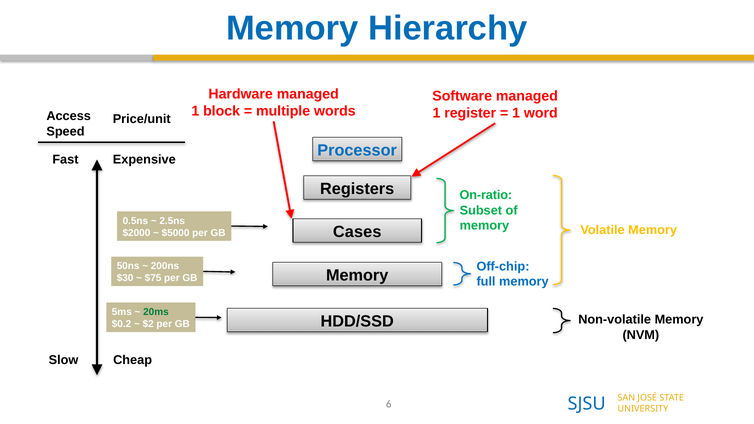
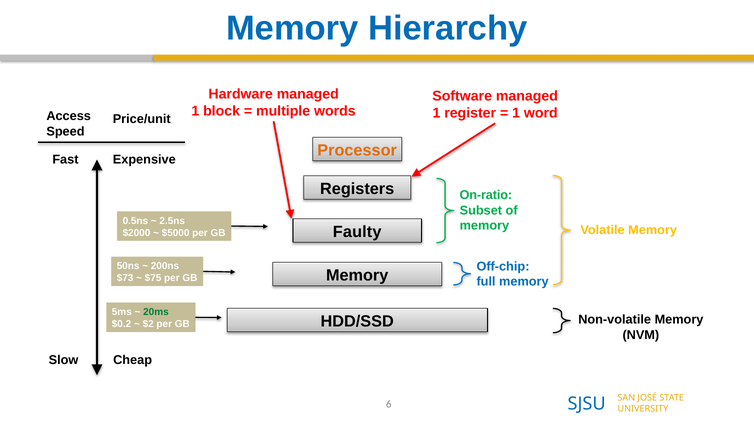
Processor colour: blue -> orange (357, 150)
Cases: Cases -> Faulty (357, 232)
$30: $30 -> $73 (125, 278)
